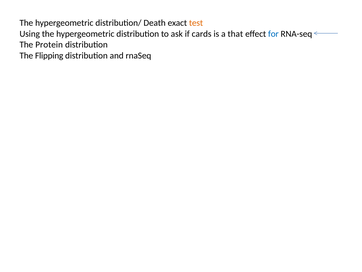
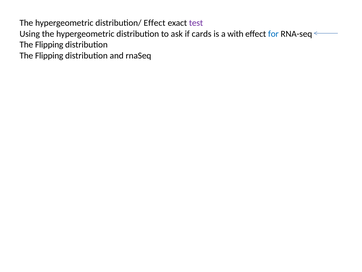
distribution/ Death: Death -> Effect (155, 23)
test colour: orange -> purple (196, 23)
that: that -> with (235, 34)
Protein: Protein -> Flipping (49, 45)
